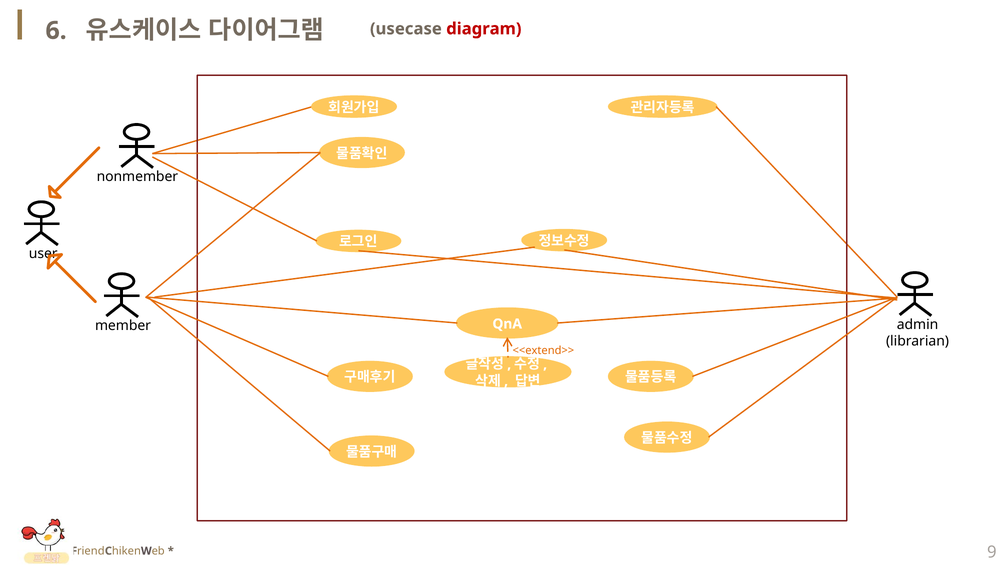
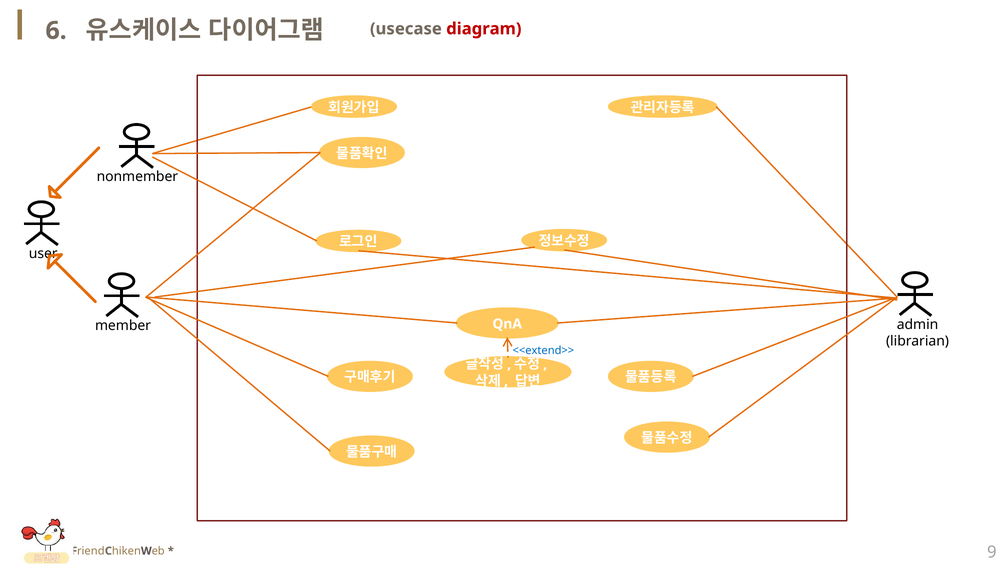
<<extend>> colour: orange -> blue (543, 350)
